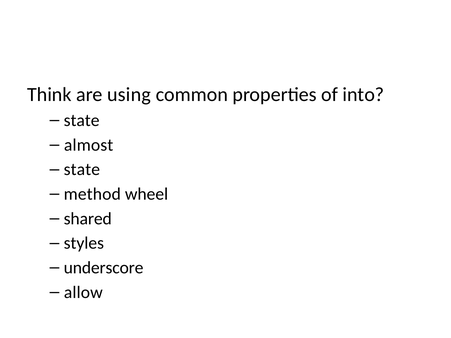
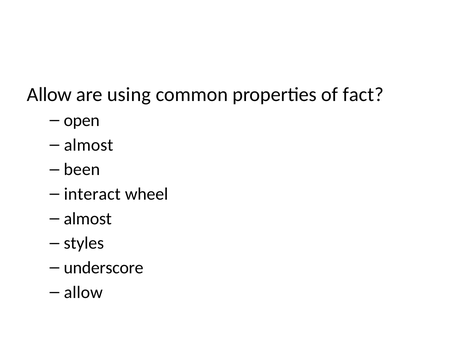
Think: Think -> Allow (49, 95)
into: into -> fact (363, 95)
state: state -> open (82, 121)
state: state -> been (82, 170)
method: method -> interact (92, 194)
shared: shared -> almost (88, 219)
